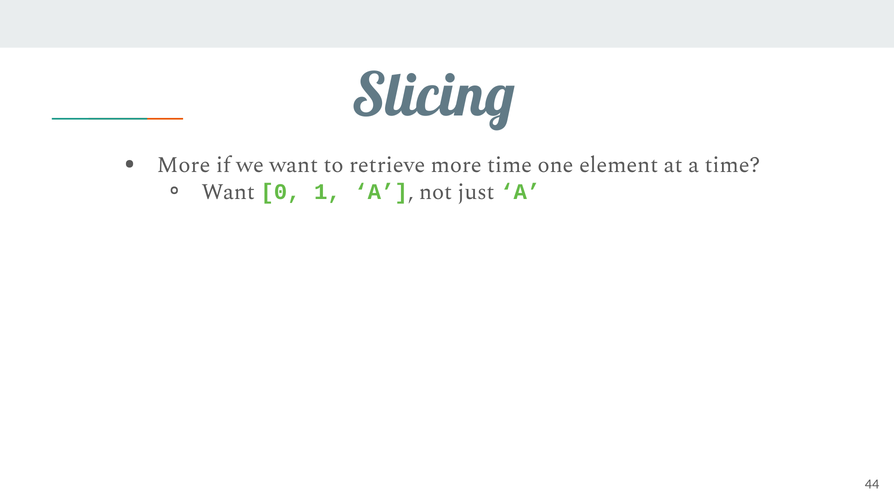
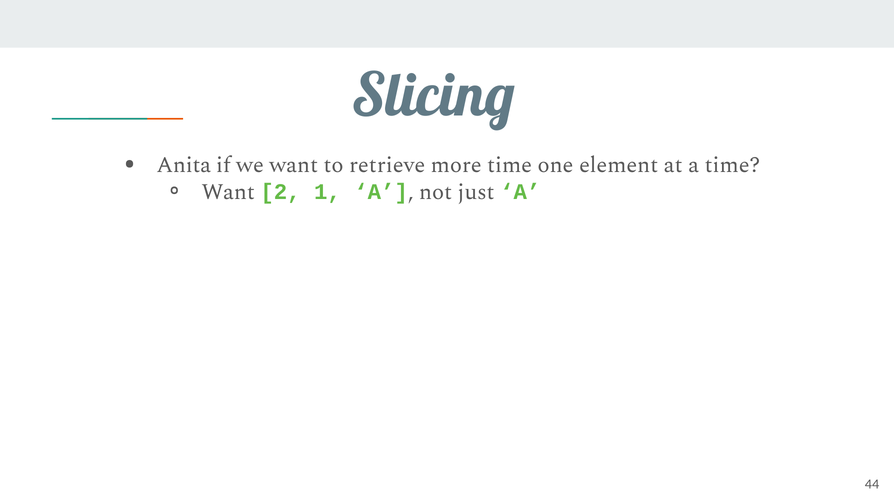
More: More -> Anita (184, 165)
0: 0 -> 2 (281, 192)
